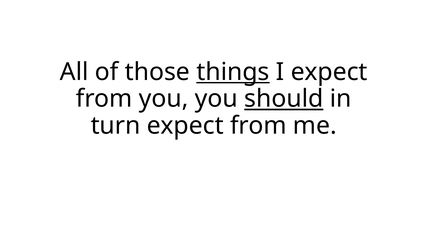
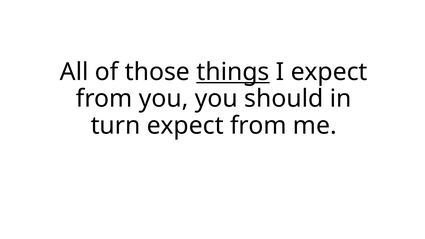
should underline: present -> none (284, 99)
